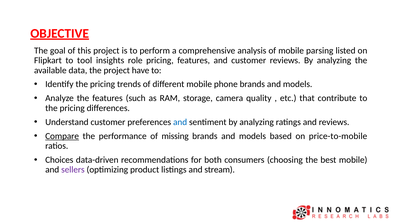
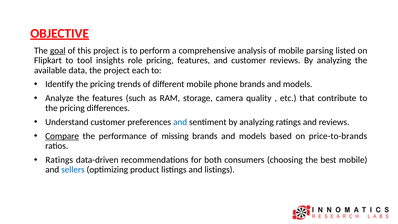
goal underline: none -> present (58, 51)
have: have -> each (141, 70)
price-to-mobile: price-to-mobile -> price-to-brands (338, 136)
Choices: Choices -> Ratings (59, 160)
sellers colour: purple -> blue (73, 170)
and stream: stream -> listings (220, 170)
